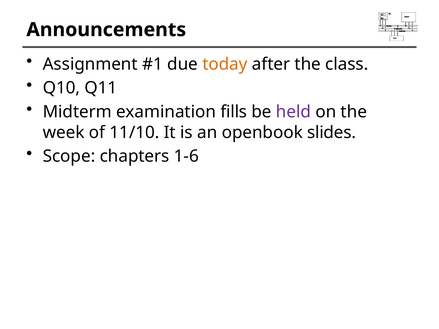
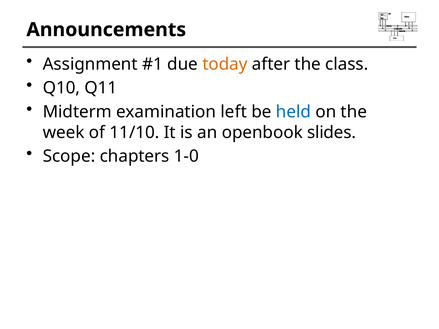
fills: fills -> left (234, 112)
held colour: purple -> blue (293, 112)
1-6: 1-6 -> 1-0 (186, 156)
